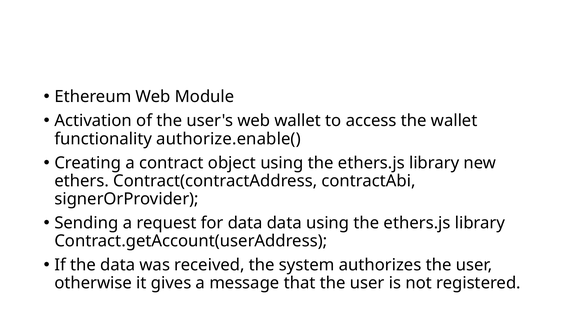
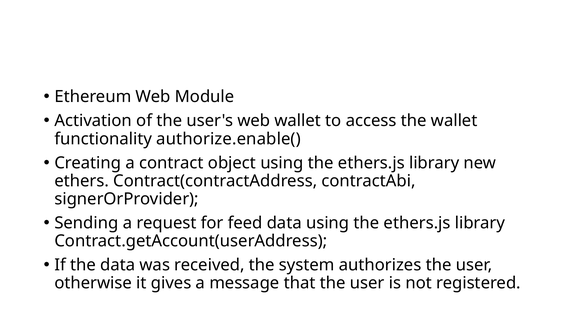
for data: data -> feed (245, 223)
